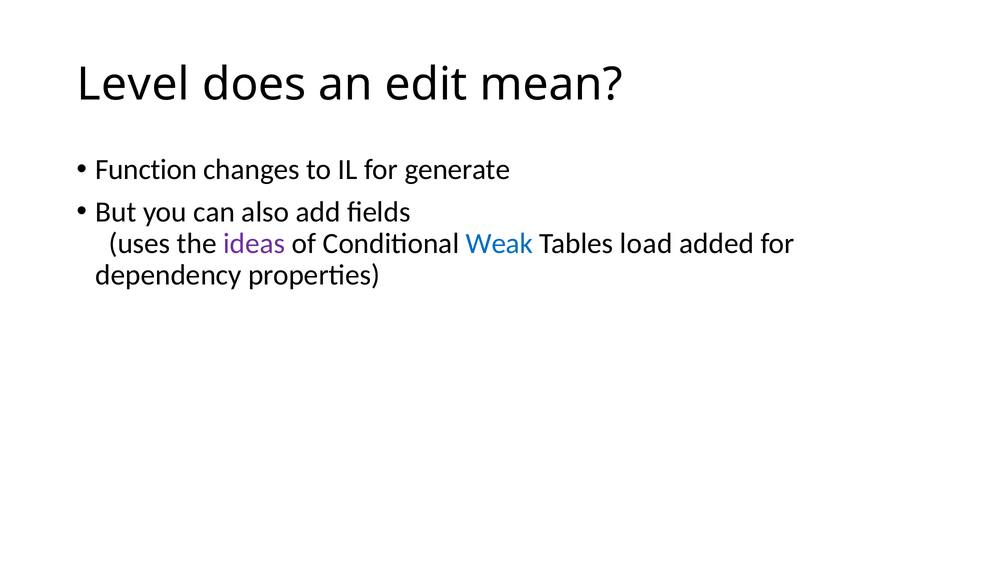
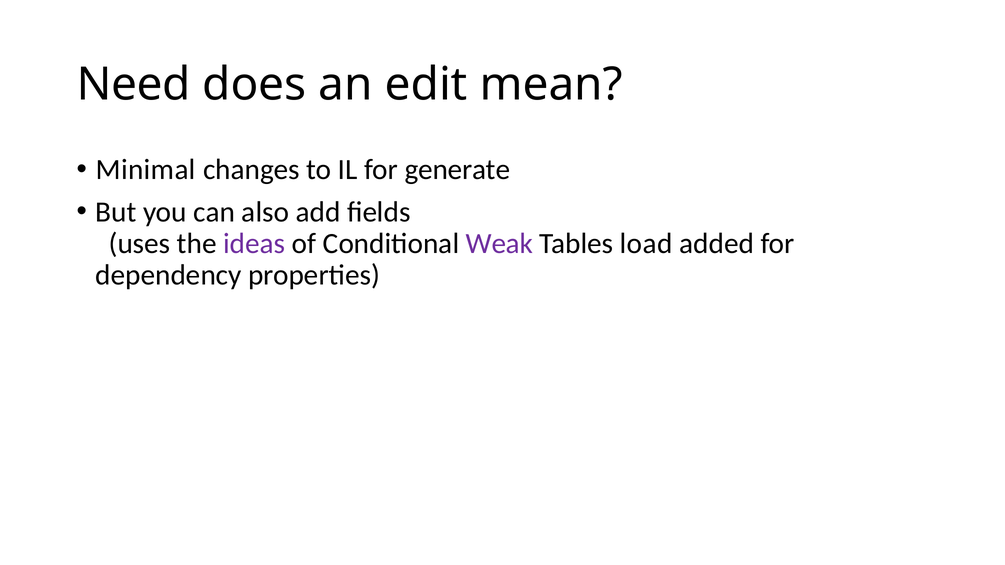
Level: Level -> Need (134, 84)
Function: Function -> Minimal (146, 170)
Weak colour: blue -> purple (499, 244)
